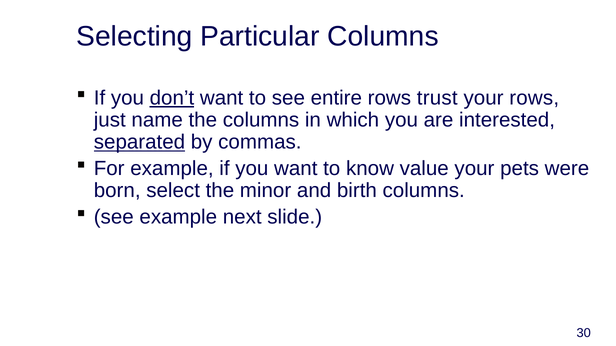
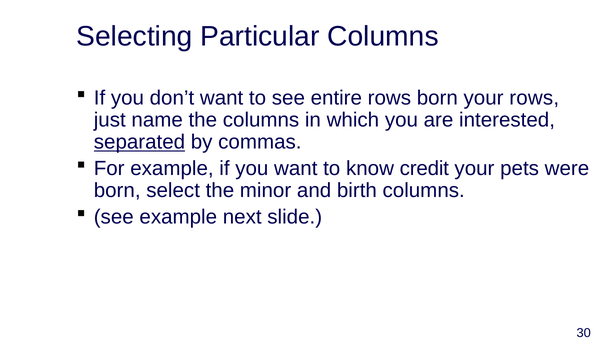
don’t underline: present -> none (172, 98)
rows trust: trust -> born (437, 98)
value: value -> credit (424, 169)
